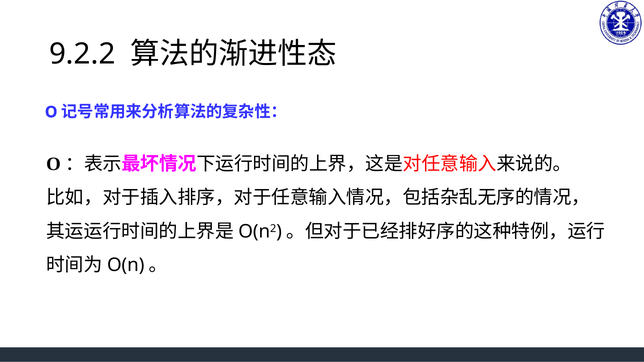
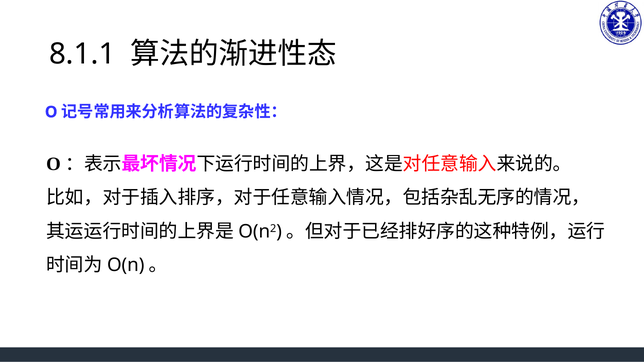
9.2.2: 9.2.2 -> 8.1.1 (82, 54)
